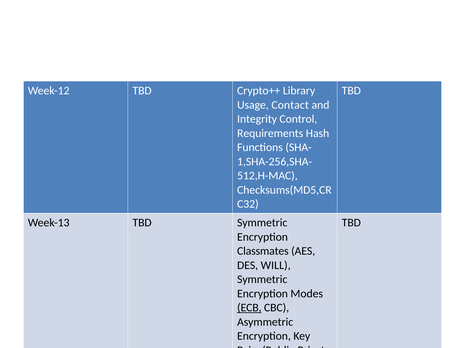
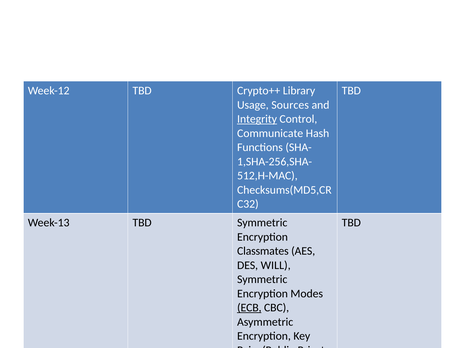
Contact: Contact -> Sources (290, 105)
Integrity underline: none -> present (257, 119)
Requirements: Requirements -> Communicate (270, 134)
